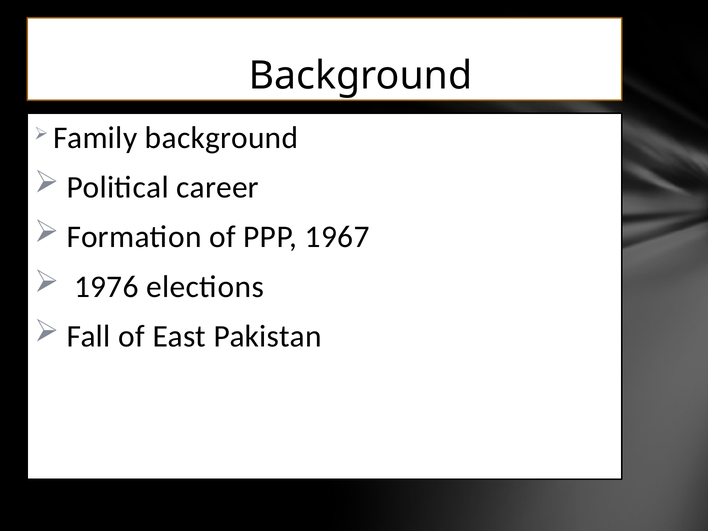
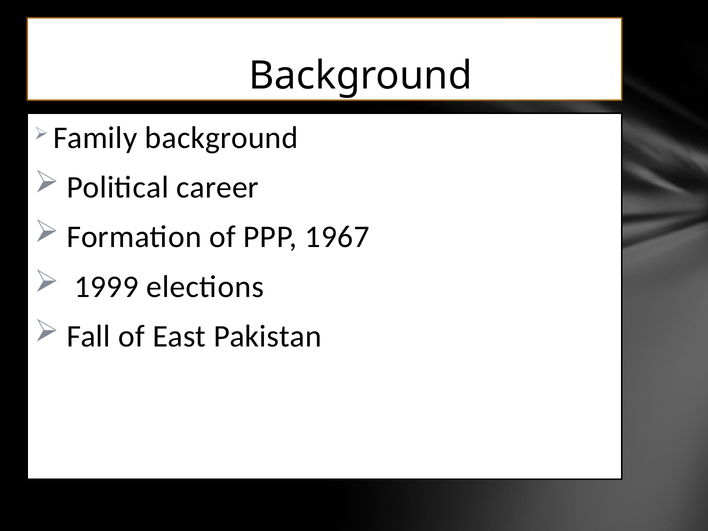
1976: 1976 -> 1999 (106, 287)
